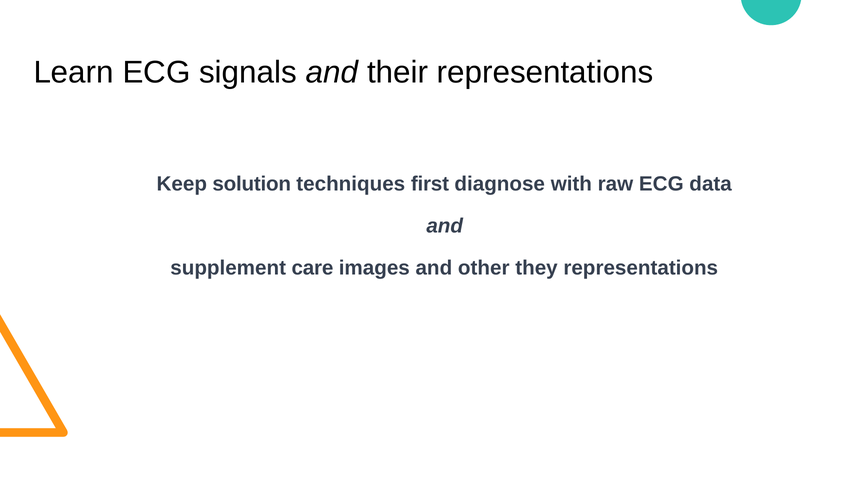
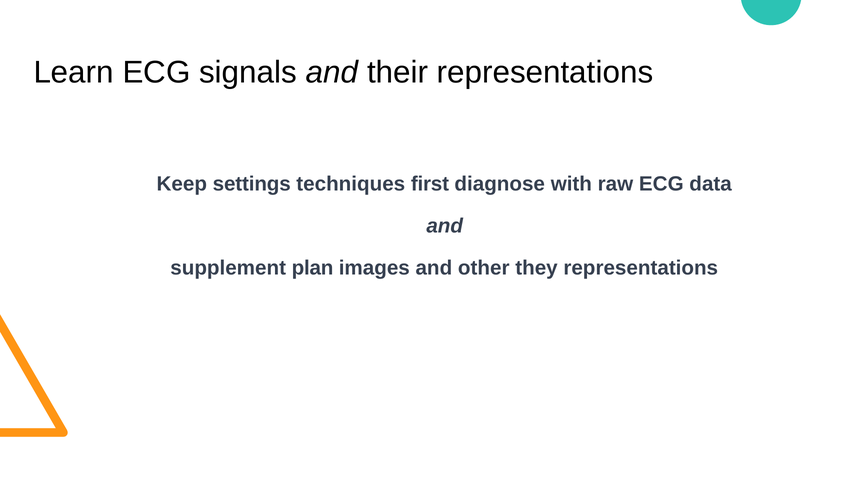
solution: solution -> settings (252, 184)
care: care -> plan (312, 268)
